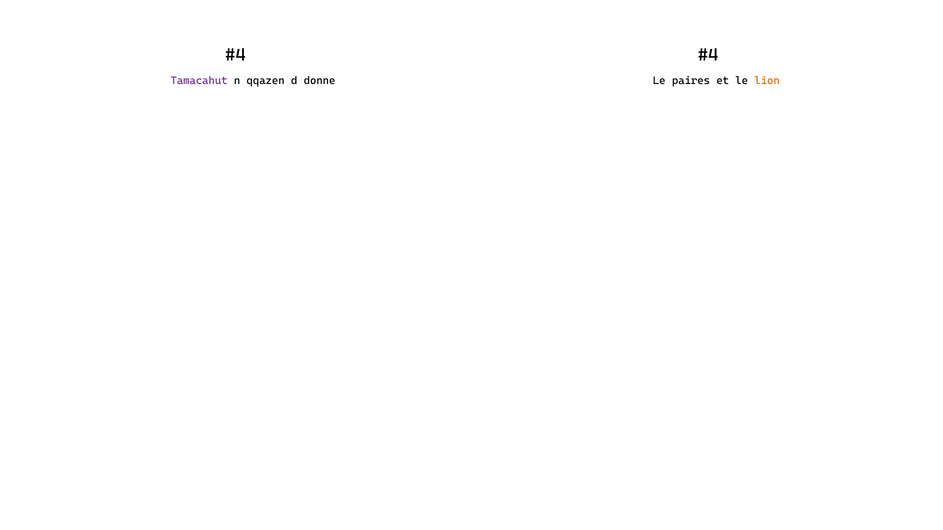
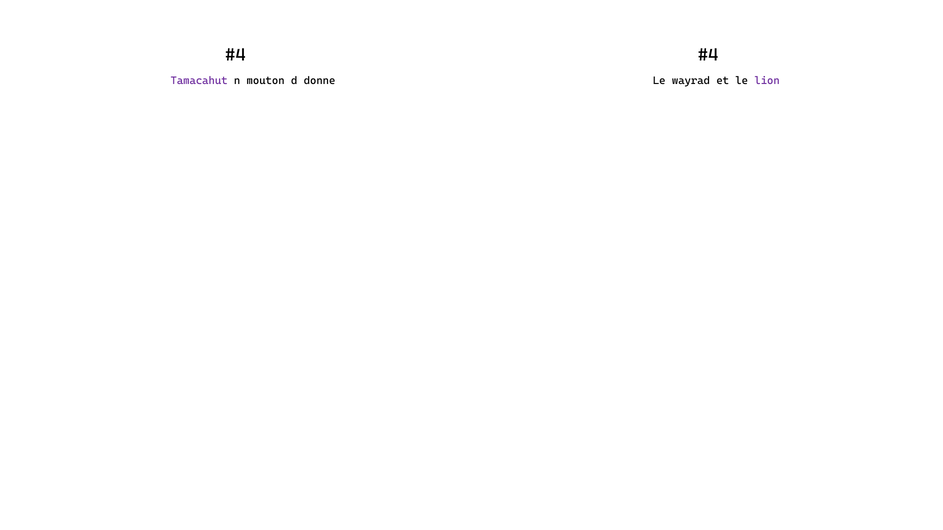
qqazen: qqazen -> mouton (266, 81)
paires: paires -> wayrad (691, 81)
lion colour: orange -> purple (767, 81)
